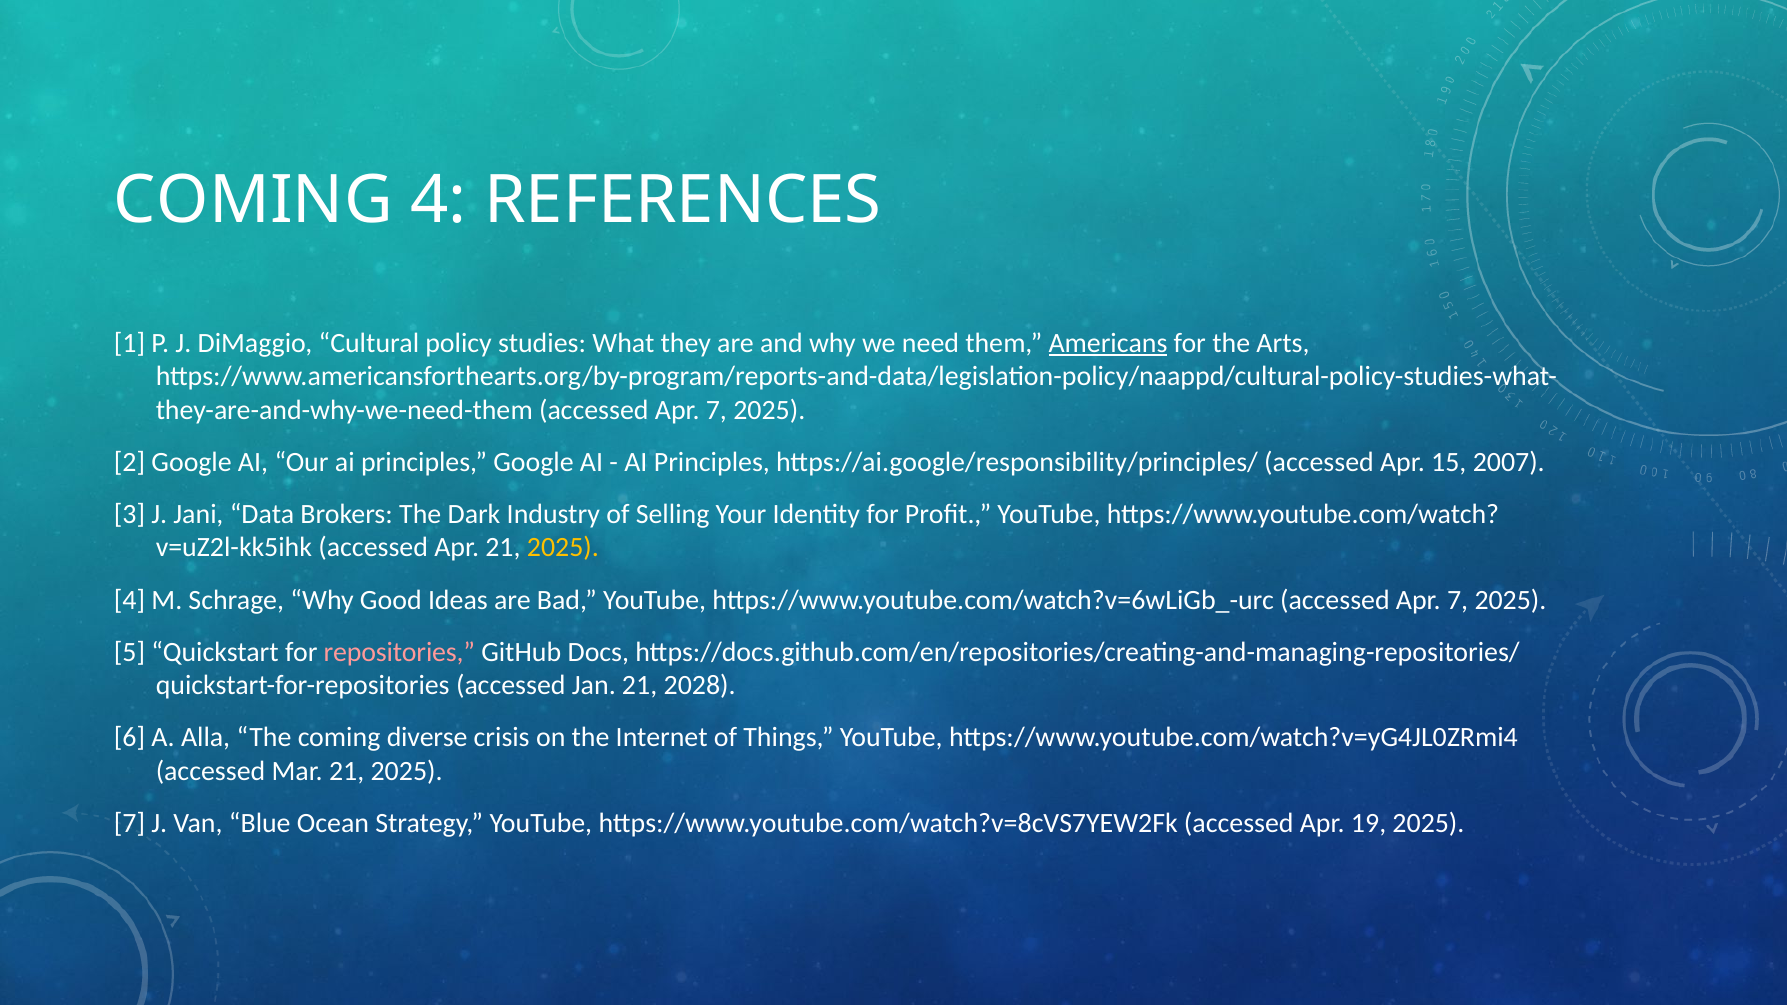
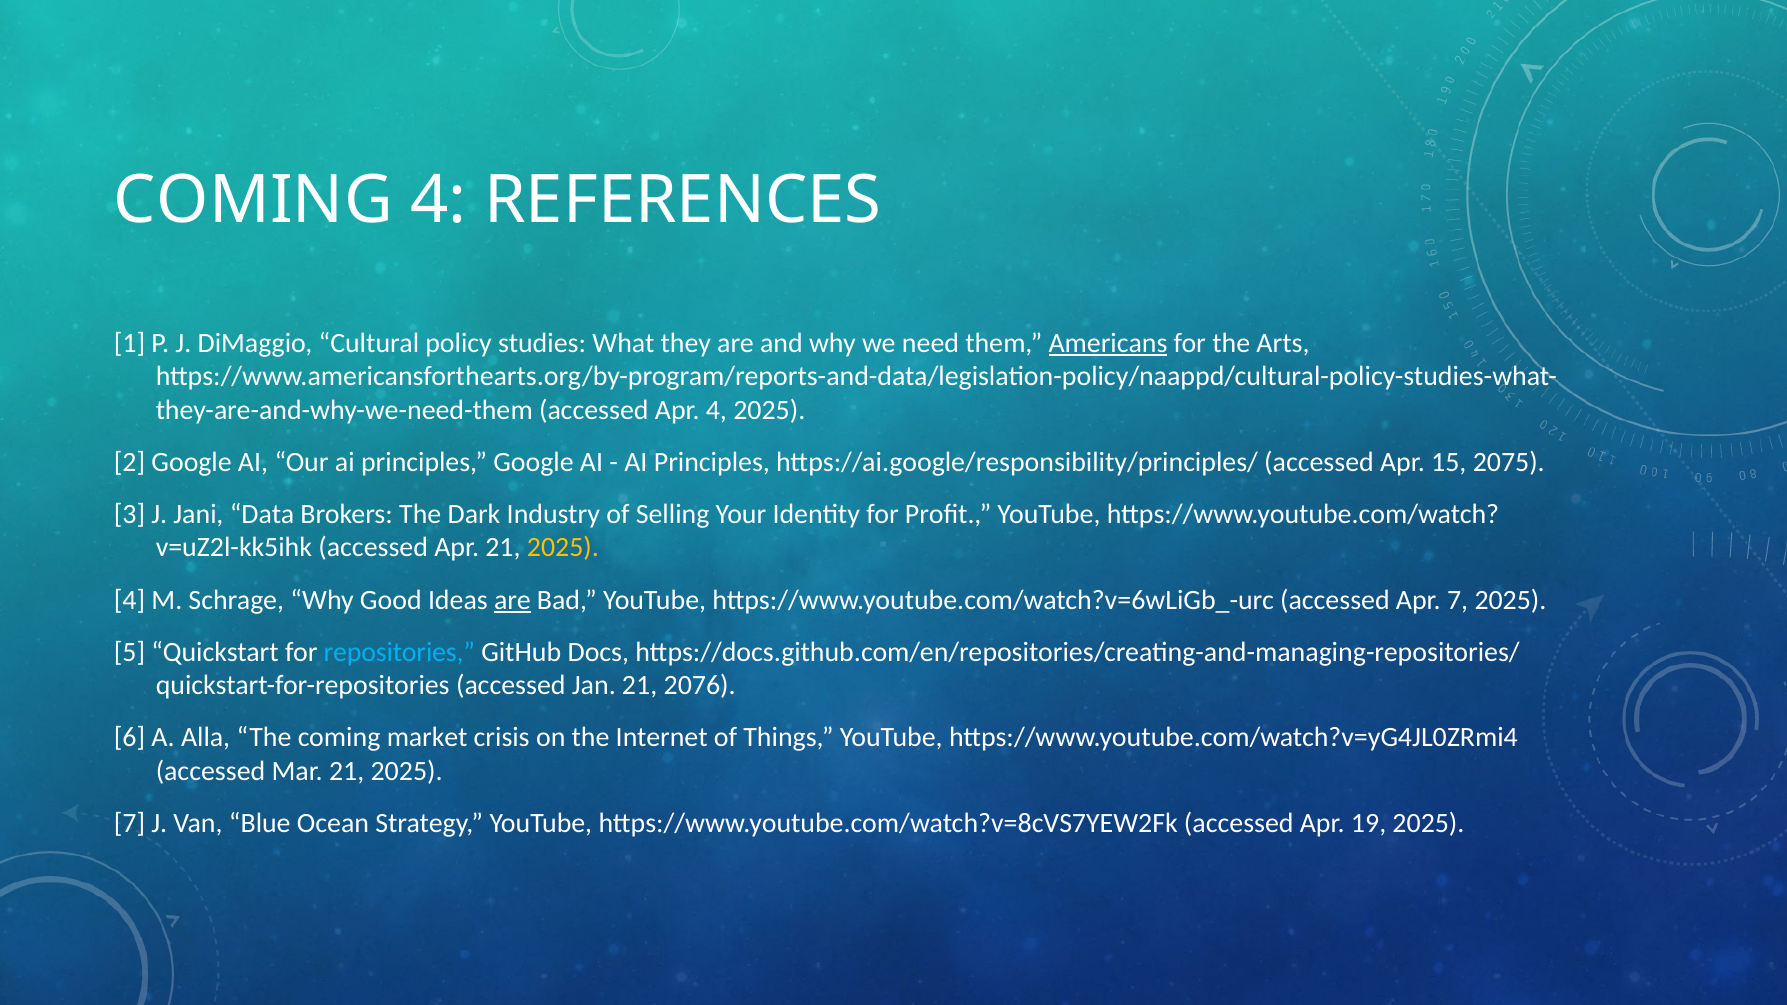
7: 7 -> 4 (716, 410)
2007: 2007 -> 2075 (1509, 462)
are underline: none -> present (512, 600)
repositories colour: pink -> light blue (399, 652)
2028: 2028 -> 2076 (700, 686)
diverse: diverse -> market (427, 738)
